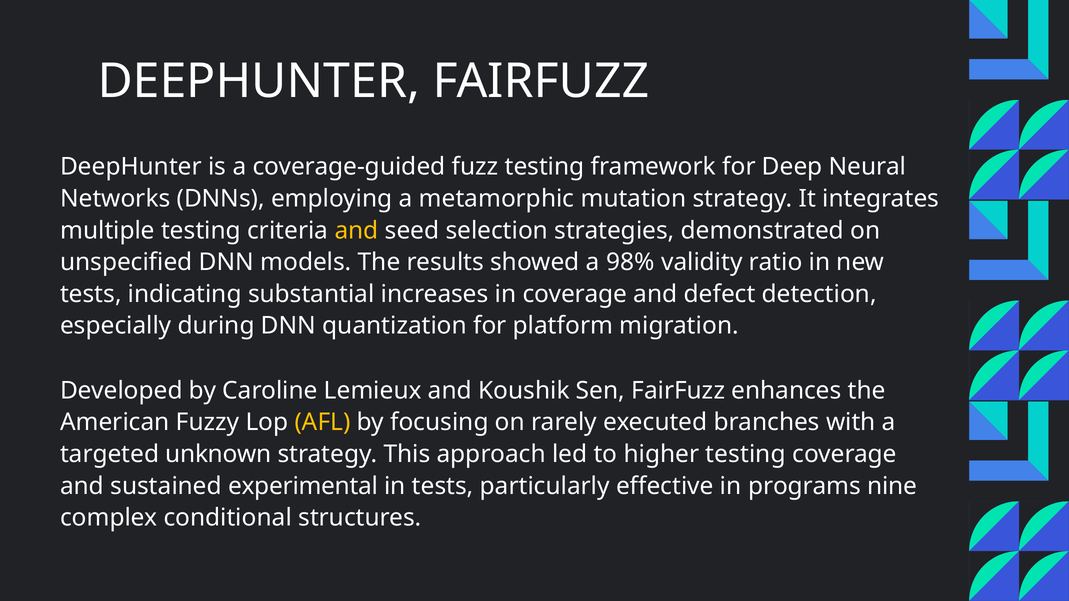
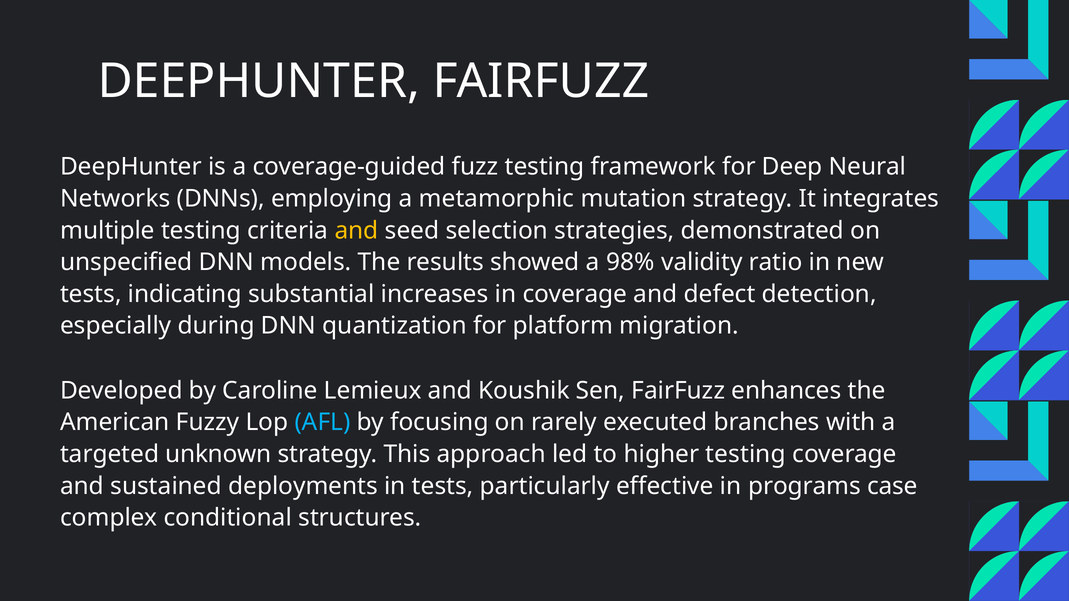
AFL colour: yellow -> light blue (323, 423)
experimental: experimental -> deployments (303, 486)
nine: nine -> case (892, 486)
